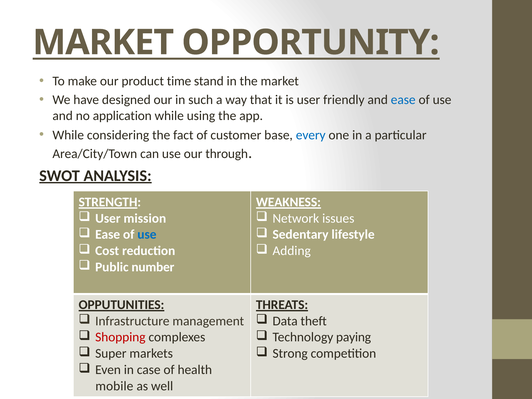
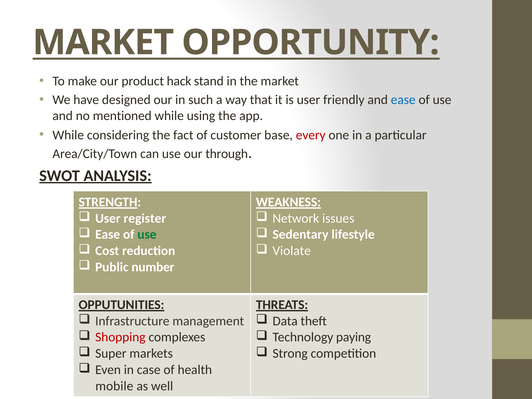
time: time -> hack (179, 81)
application: application -> mentioned (122, 116)
every colour: blue -> red (311, 135)
mission: mission -> register (145, 218)
use colour: blue -> green (147, 235)
Adding: Adding -> Violate (292, 251)
